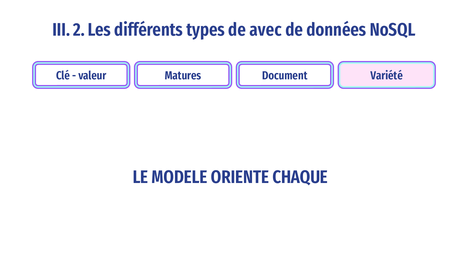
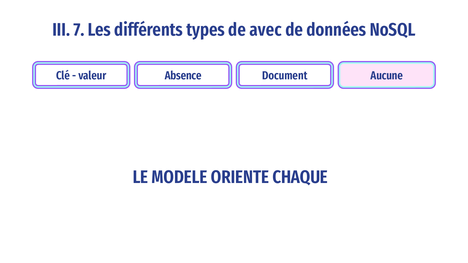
2: 2 -> 7 (79, 30)
Matures: Matures -> Absence (183, 76)
Variété: Variété -> Aucune (387, 76)
